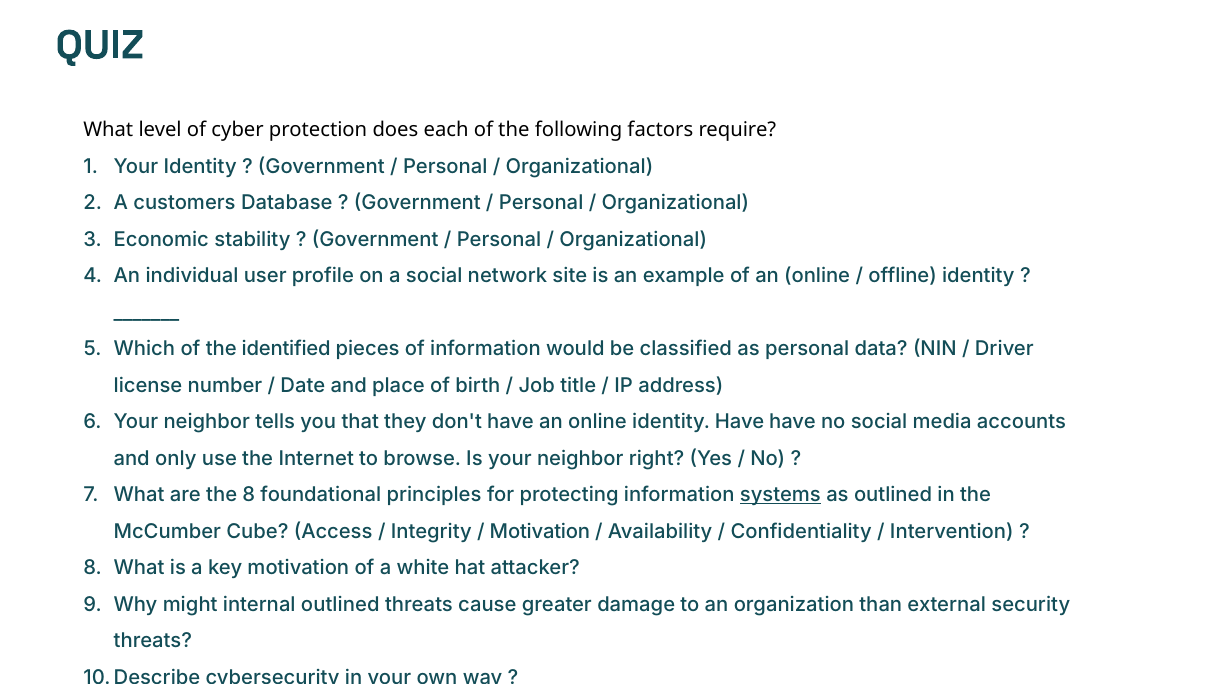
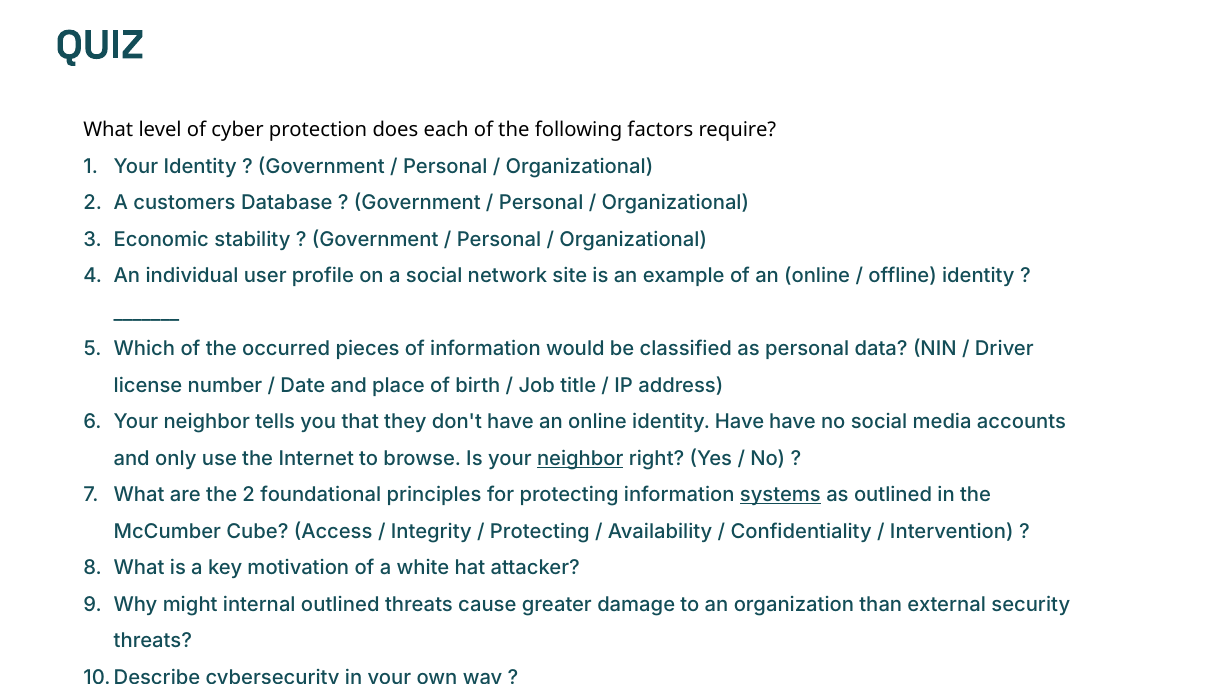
identified: identified -> occurred (286, 349)
neighbor underline: none -> present (580, 459)
the 8: 8 -> 2 (249, 495)
Motivation: Motivation -> Protecting (540, 532)
